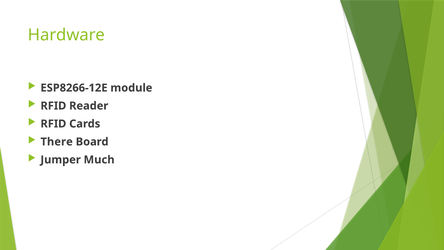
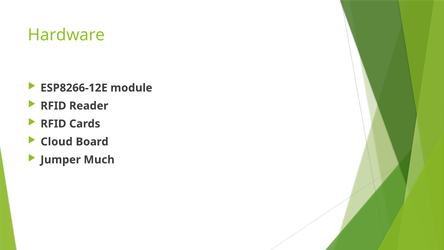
There: There -> Cloud (57, 142)
